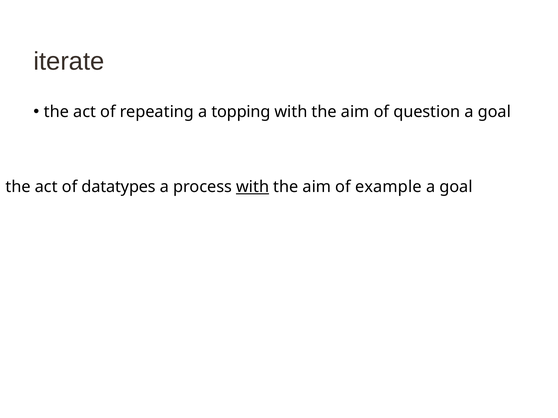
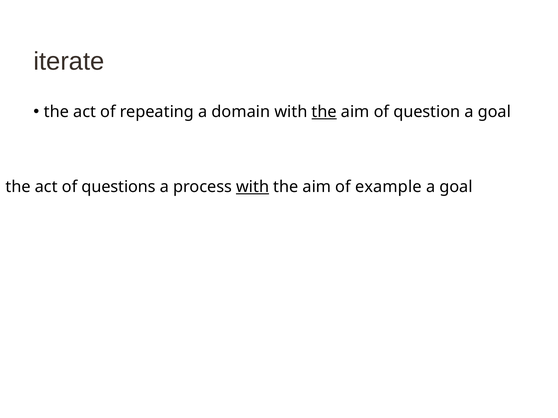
topping: topping -> domain (241, 112)
the underline: none -> present (324, 112)
datatypes: datatypes -> questions (119, 187)
